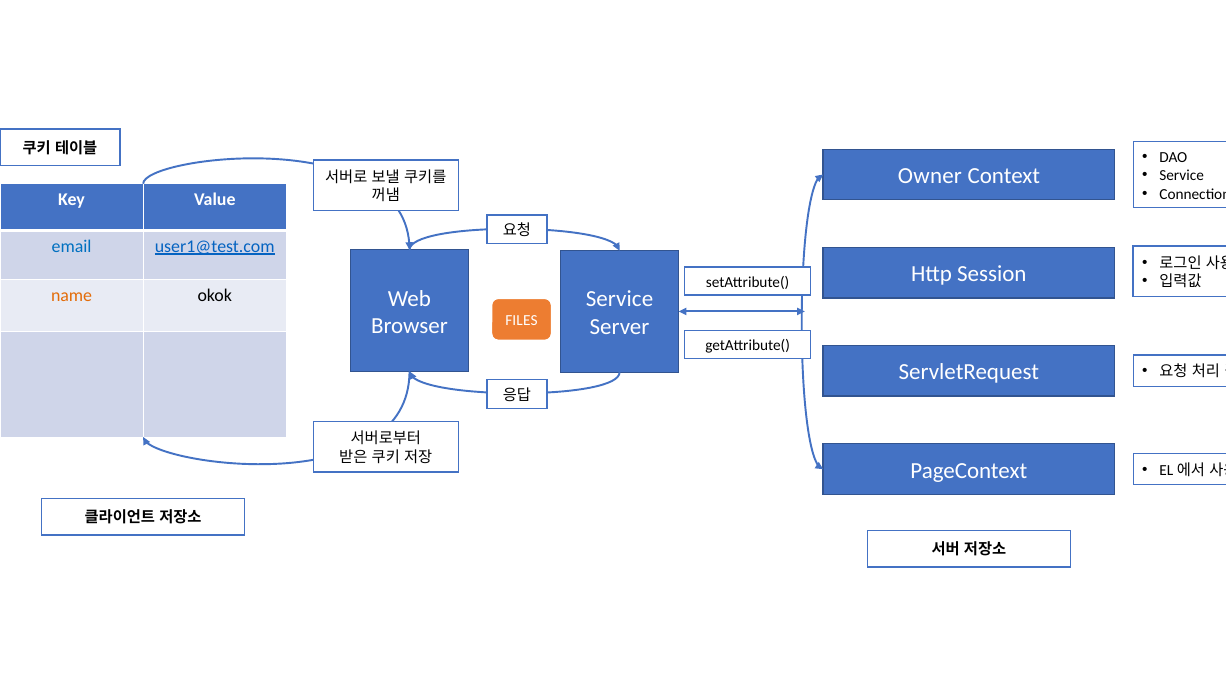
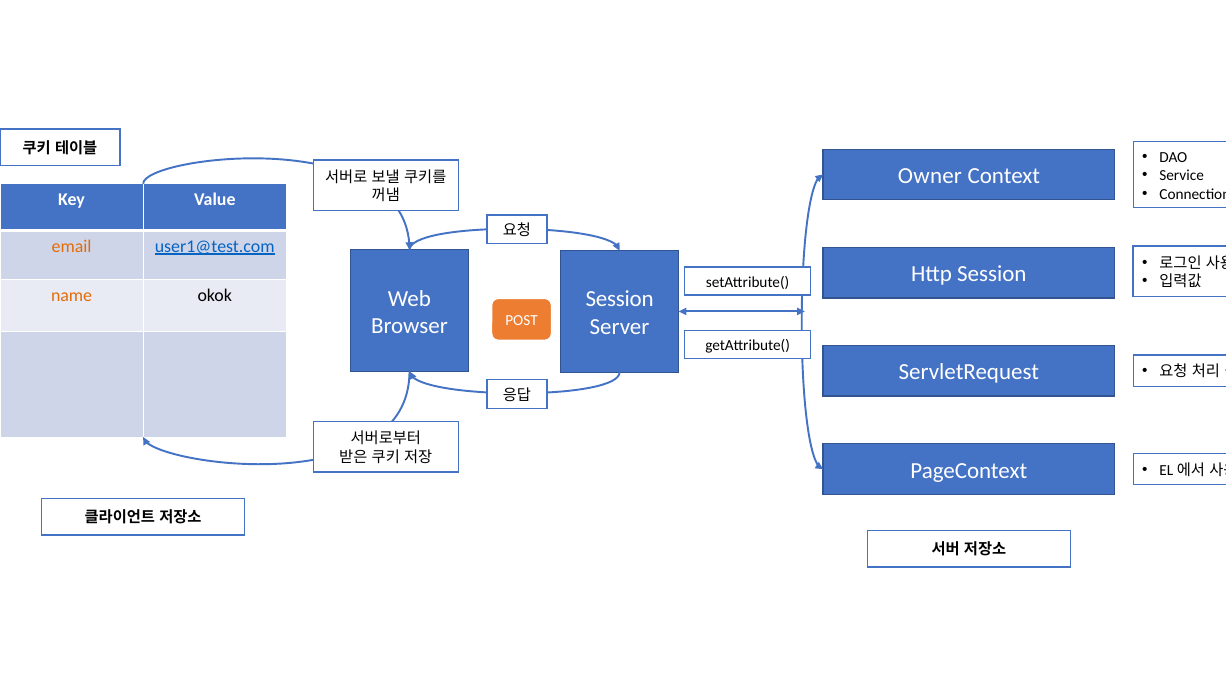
email colour: blue -> orange (72, 246)
Service: Service -> Session (620, 299)
FILES: FILES -> POST (522, 320)
